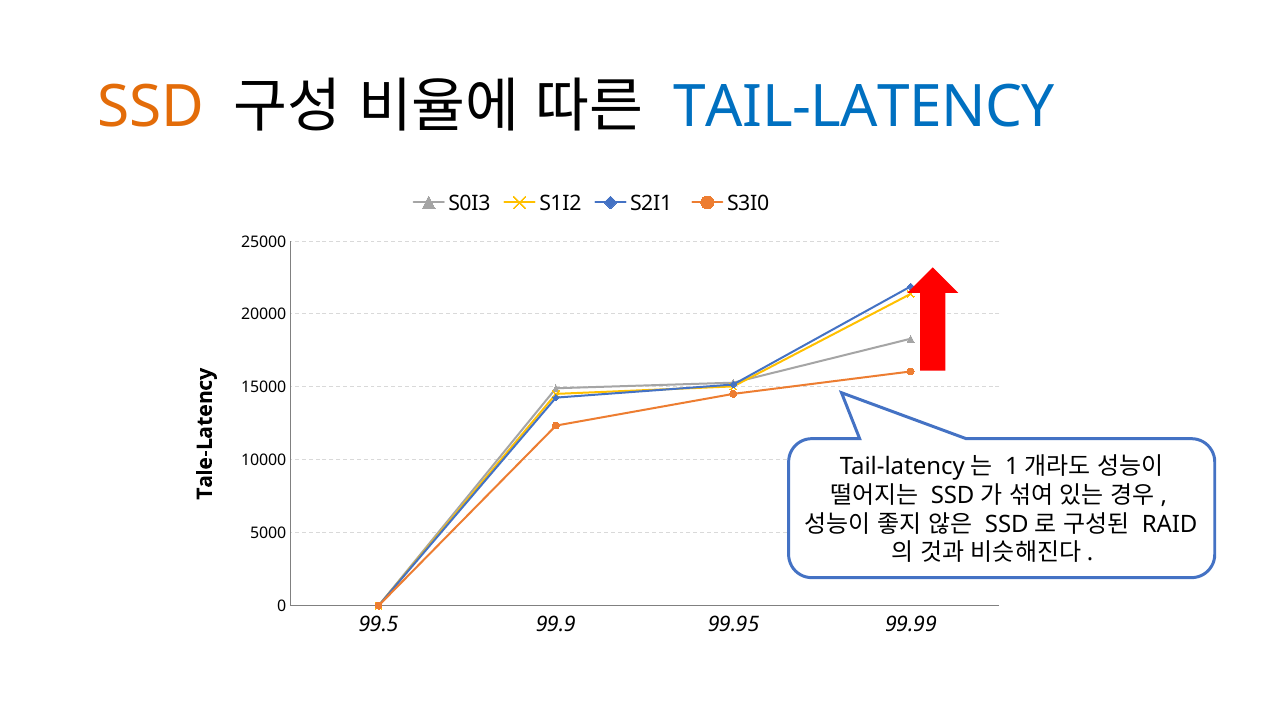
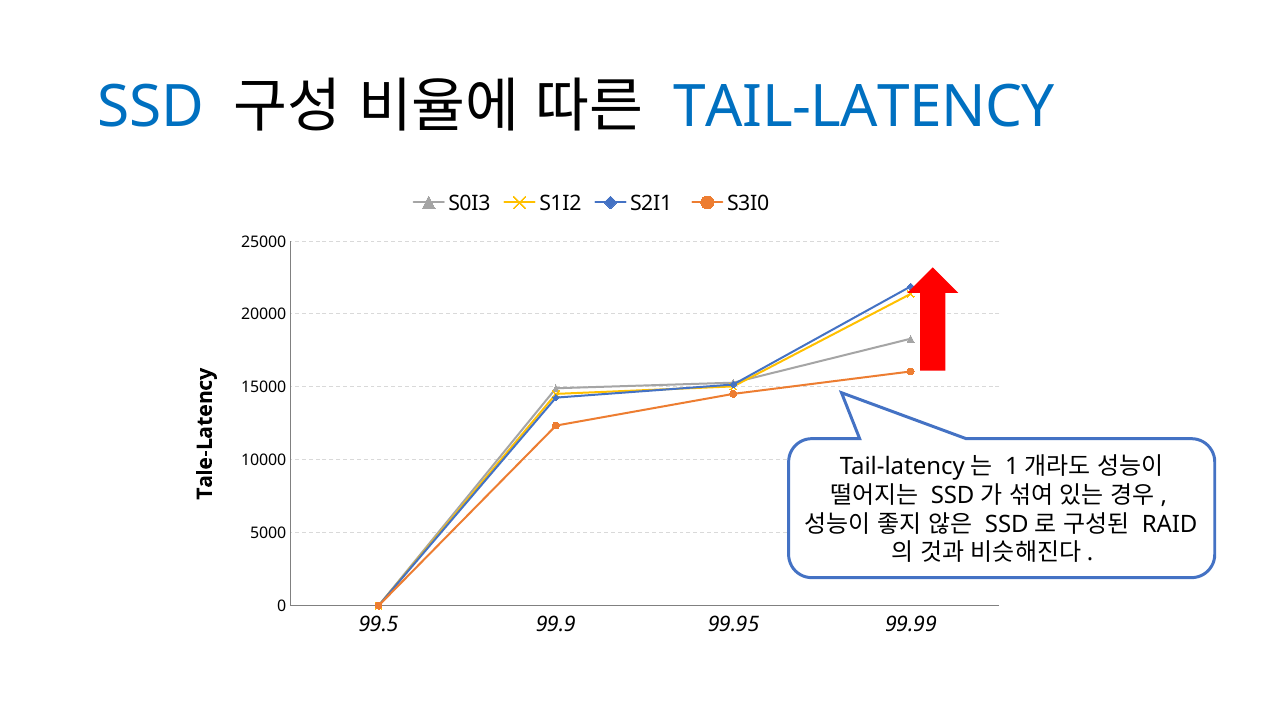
SSD colour: orange -> blue (151, 107)
